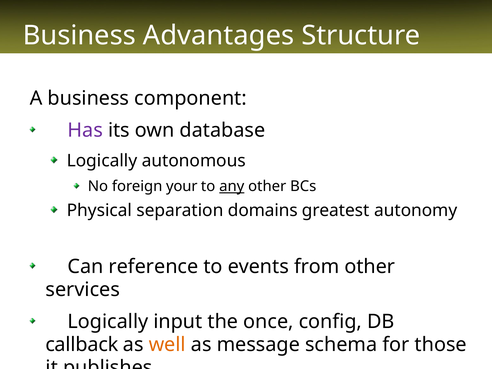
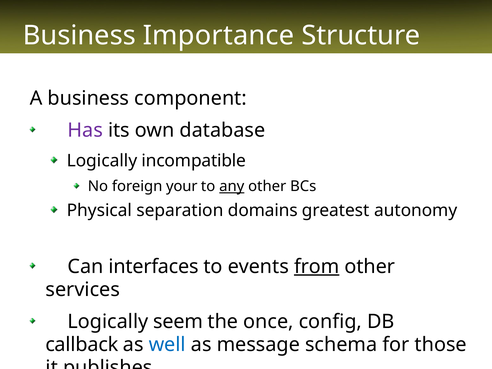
Advantages: Advantages -> Importance (219, 36)
autonomous: autonomous -> incompatible (194, 161)
reference: reference -> interfaces (154, 266)
from underline: none -> present (317, 266)
input: input -> seem (178, 321)
well colour: orange -> blue (167, 345)
